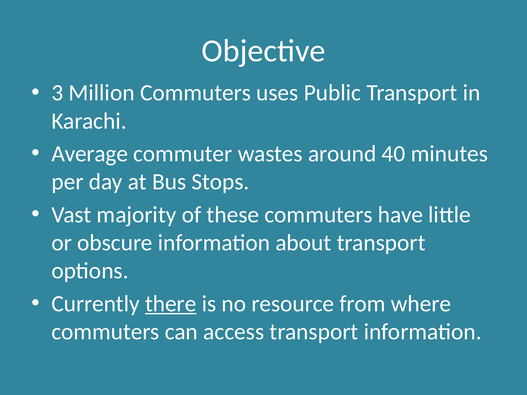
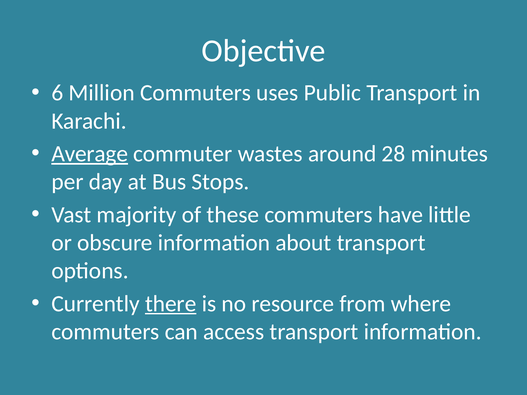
3: 3 -> 6 (57, 93)
Average underline: none -> present (90, 154)
40: 40 -> 28 (394, 154)
